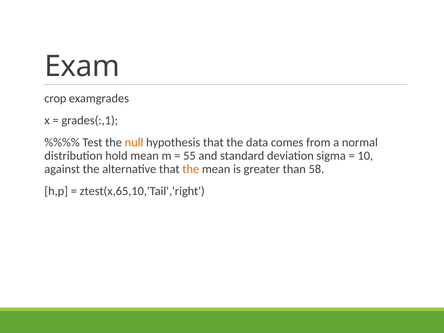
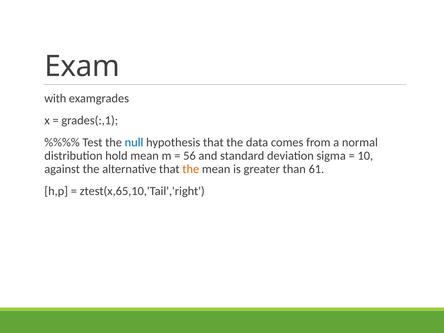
crop: crop -> with (55, 98)
null colour: orange -> blue (134, 142)
55: 55 -> 56 (189, 156)
58: 58 -> 61 (316, 169)
